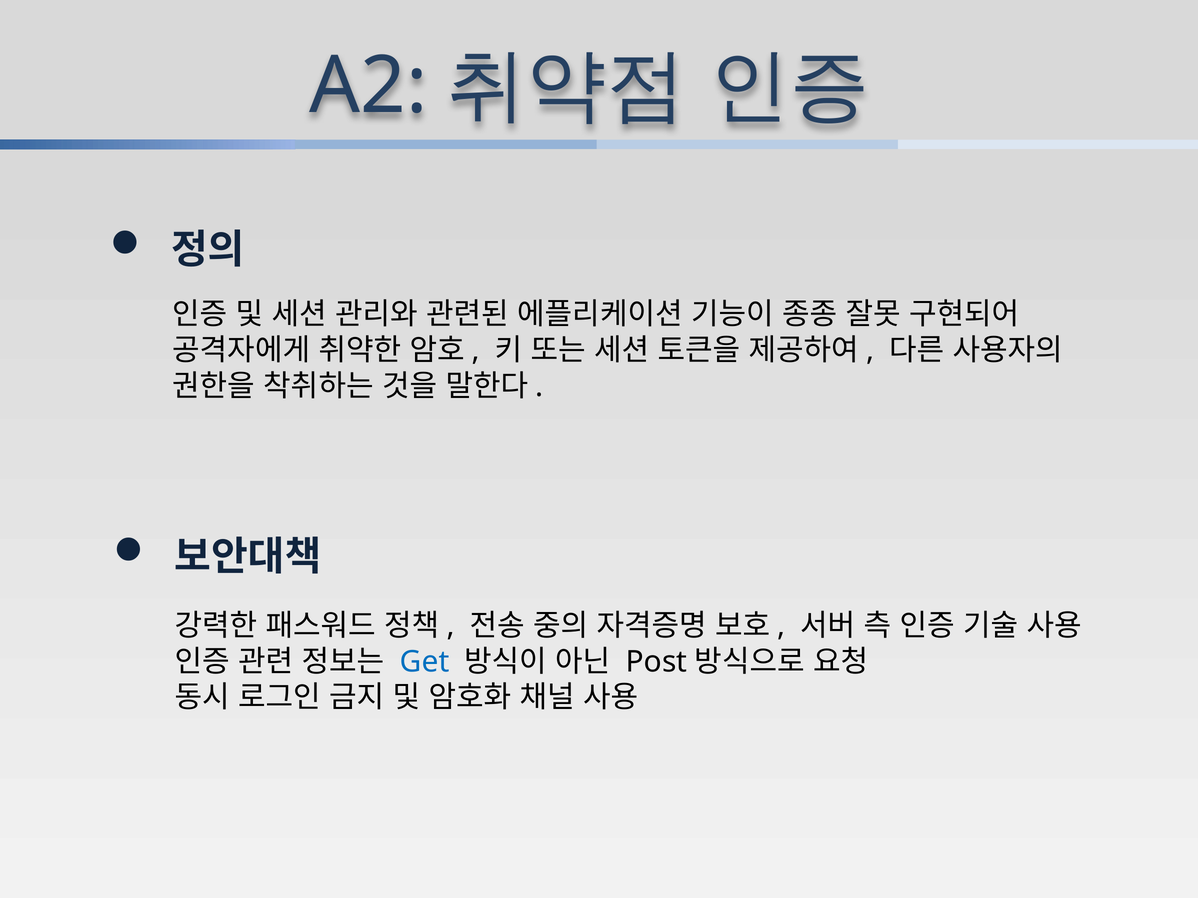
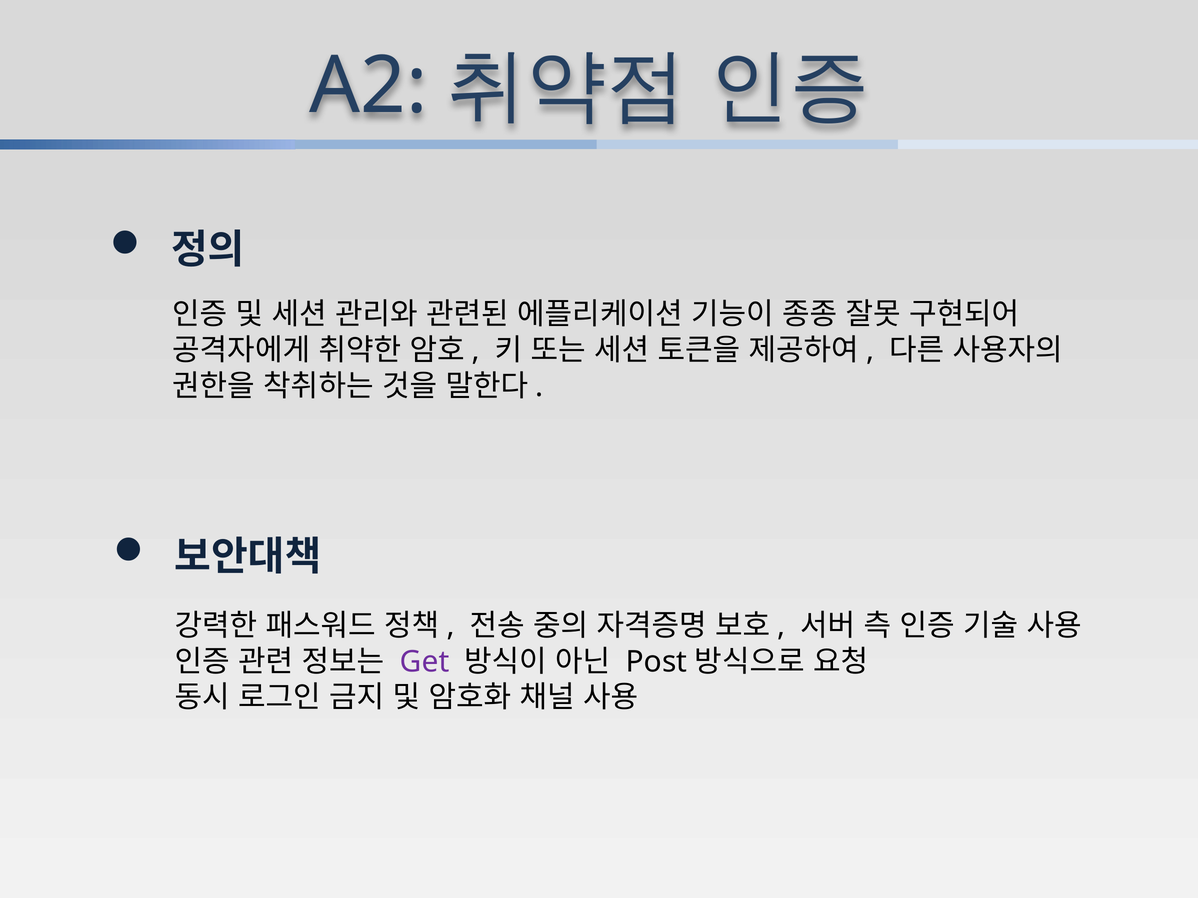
Get colour: blue -> purple (425, 662)
